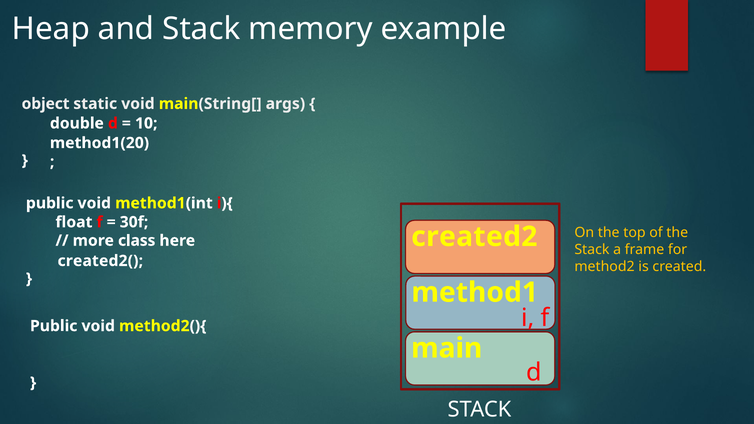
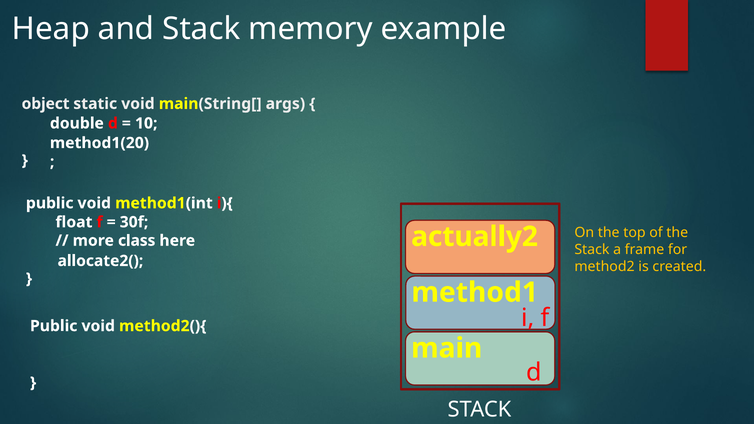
created2: created2 -> actually2 (475, 237)
created2(: created2( -> allocate2( (100, 261)
